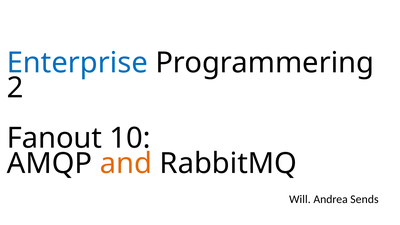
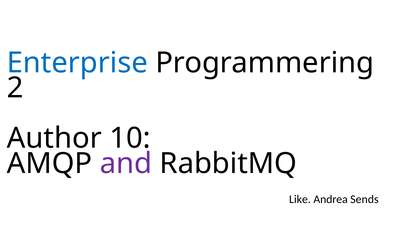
Fanout: Fanout -> Author (54, 138)
and colour: orange -> purple (126, 164)
Will: Will -> Like (300, 199)
